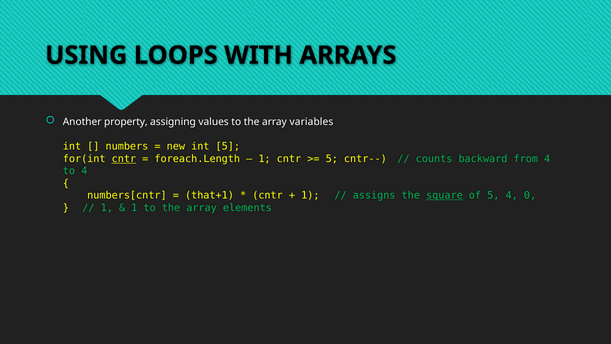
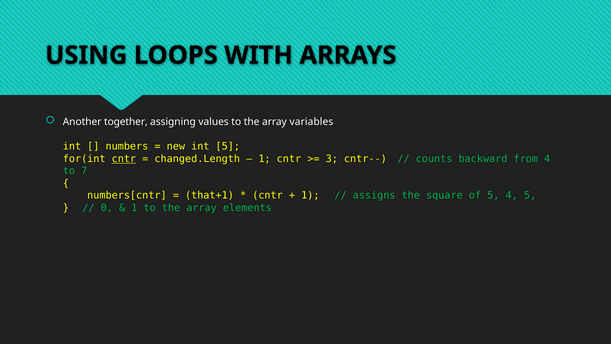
property: property -> together (126, 122)
foreach.Length: foreach.Length -> changed.Length (197, 159)
5: 5 -> 3 (332, 159)
to 4: 4 -> 7 (84, 171)
square underline: present -> none (444, 195)
4 0: 0 -> 5 (530, 195)
1: 1 -> 0 (107, 207)
